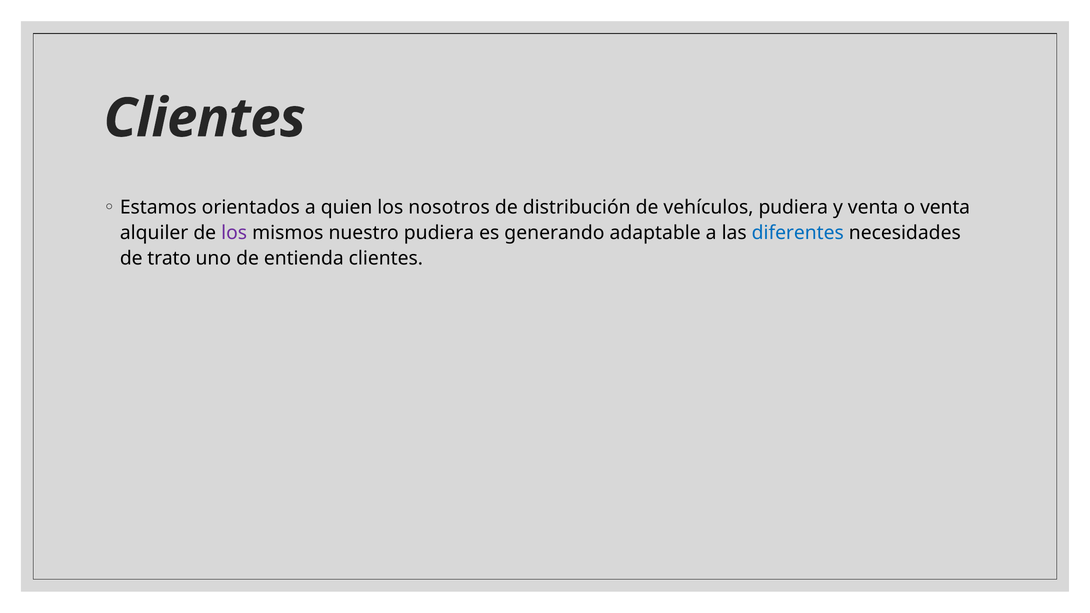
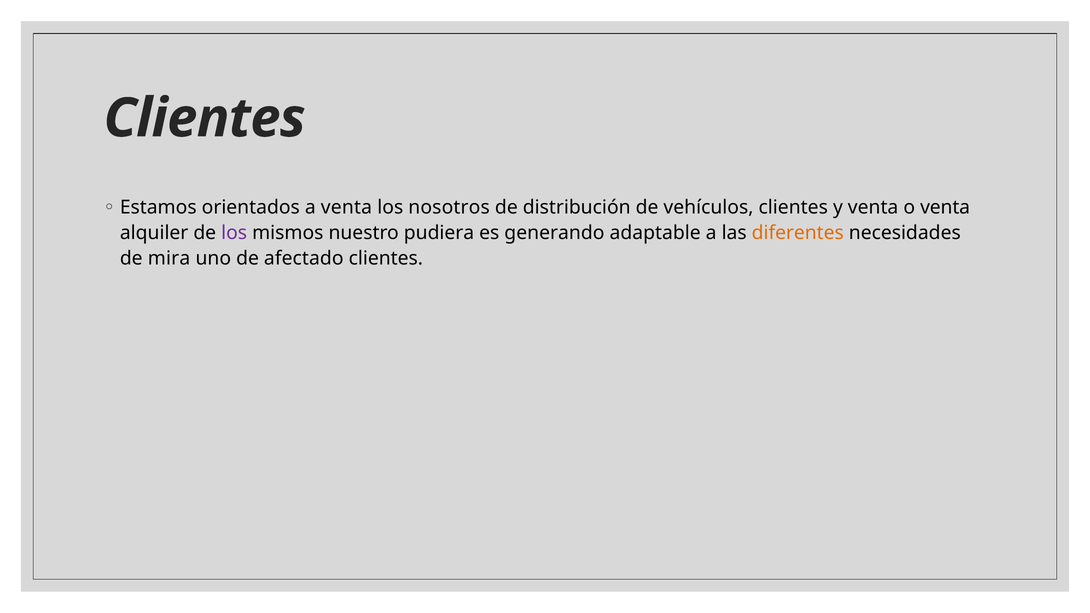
a quien: quien -> venta (346, 207)
vehículos pudiera: pudiera -> clientes (793, 207)
diferentes colour: blue -> orange (798, 233)
trato: trato -> mira (169, 258)
entienda: entienda -> afectado (304, 258)
